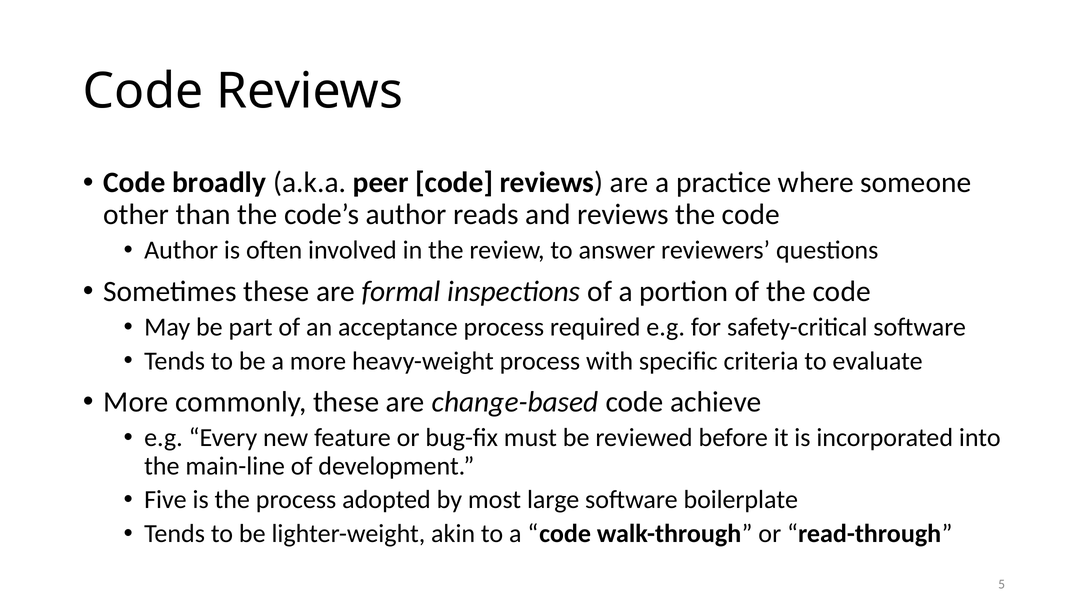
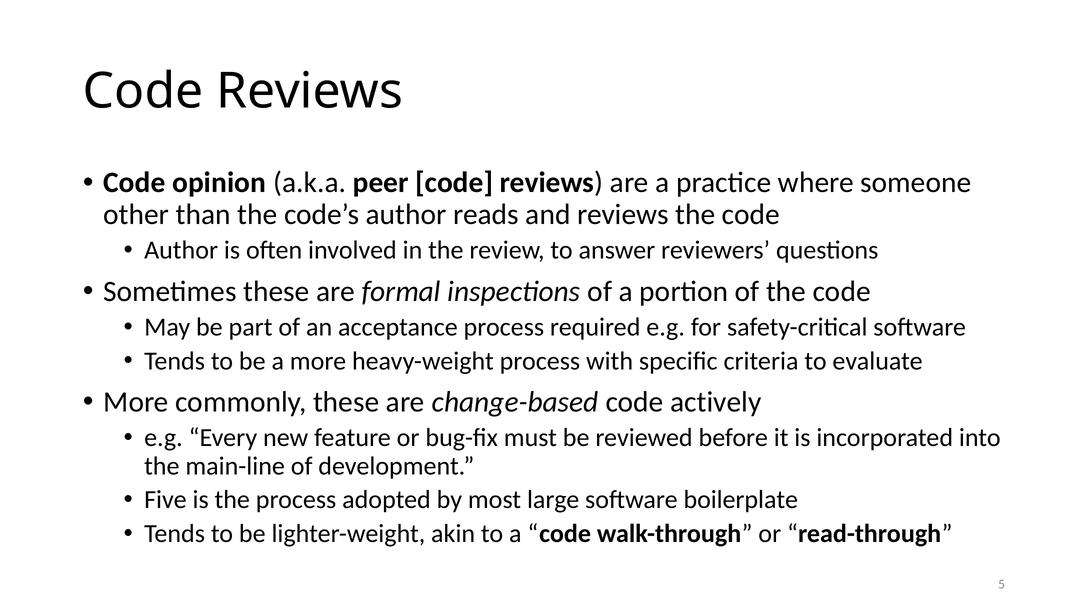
broadly: broadly -> opinion (219, 183)
achieve: achieve -> actively (716, 402)
